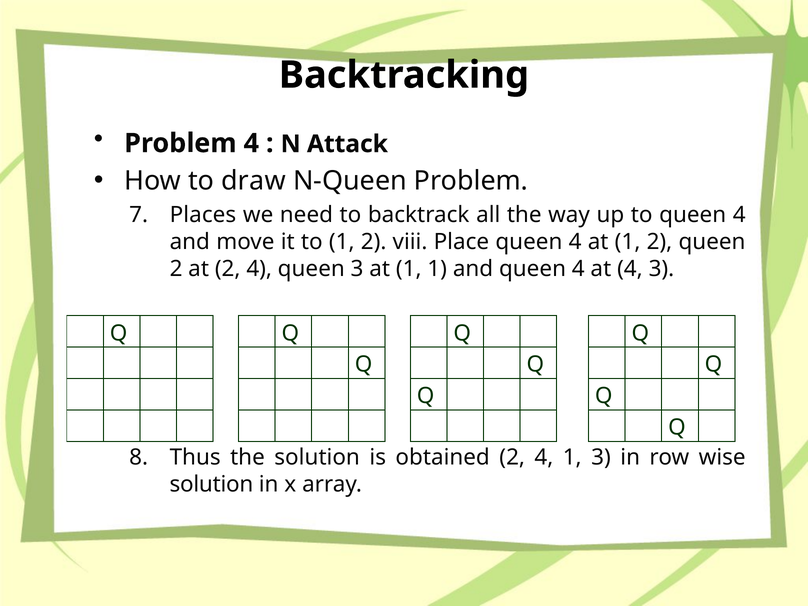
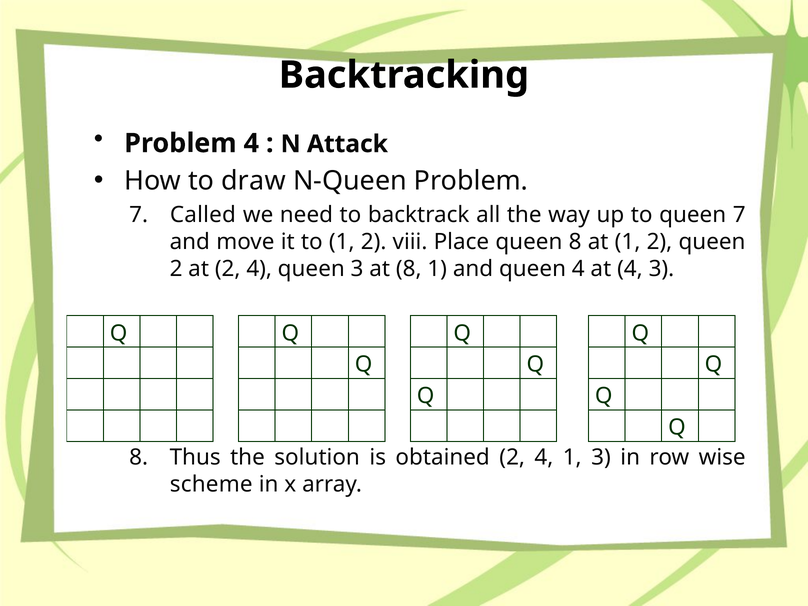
Places: Places -> Called (203, 215)
to queen 4: 4 -> 7 (739, 215)
Place queen 4: 4 -> 8 (575, 242)
3 at 1: 1 -> 8 (409, 269)
solution: solution -> scheme (211, 484)
